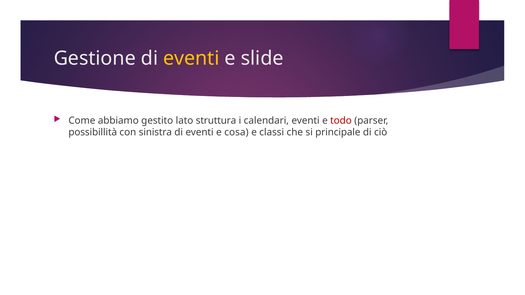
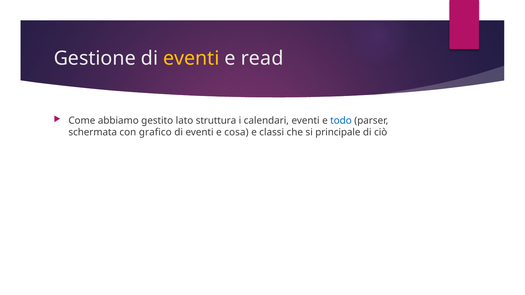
slide: slide -> read (262, 59)
todo colour: red -> blue (341, 121)
possibillità: possibillità -> schermata (93, 132)
sinistra: sinistra -> grafico (155, 132)
